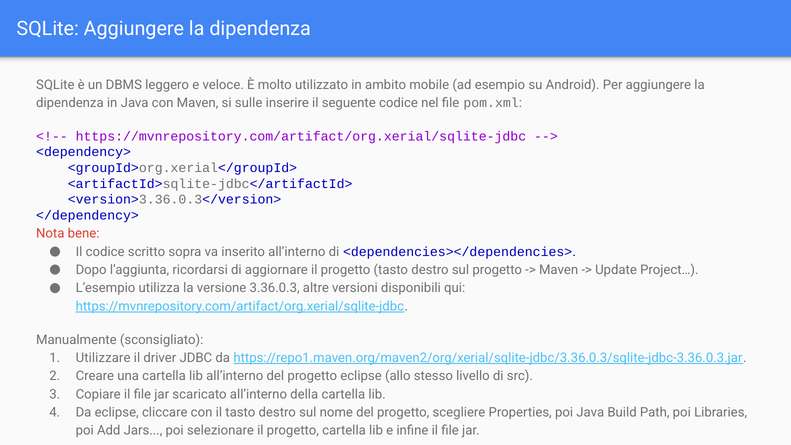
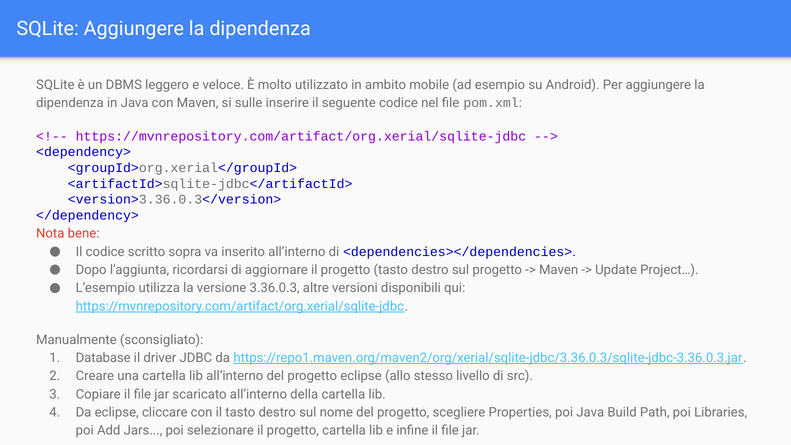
Utilizzare: Utilizzare -> Database (103, 358)
